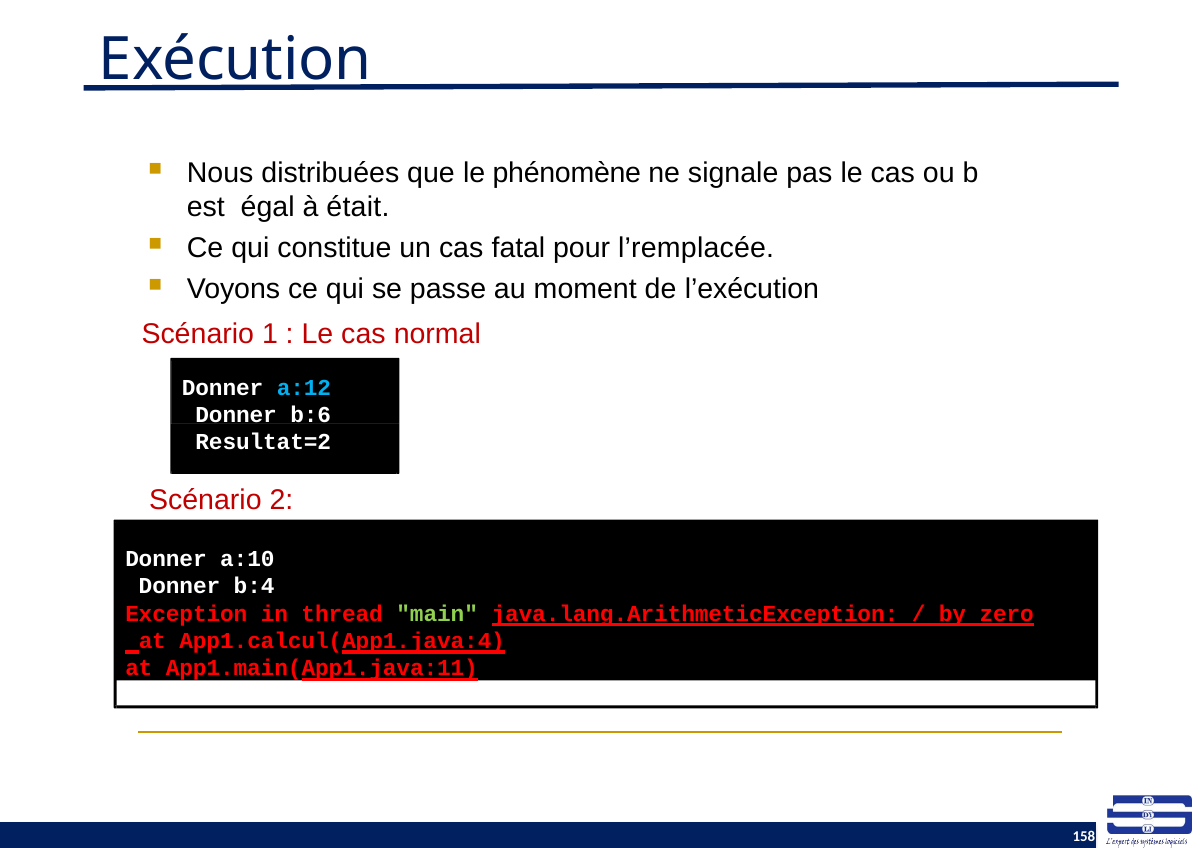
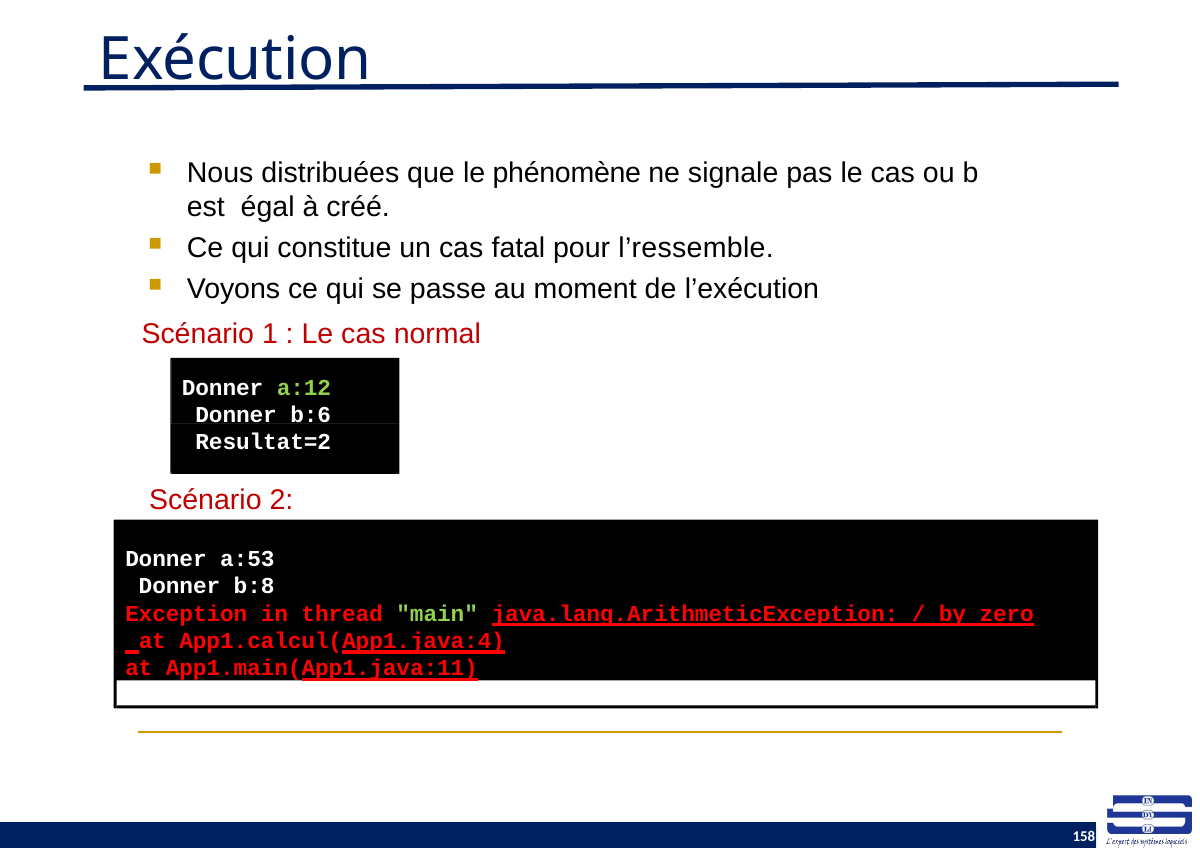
était: était -> créé (358, 207)
l’remplacée: l’remplacée -> l’ressemble (696, 248)
a:12 colour: light blue -> light green (304, 388)
a:10: a:10 -> a:53 (247, 559)
b:4: b:4 -> b:8 (254, 586)
